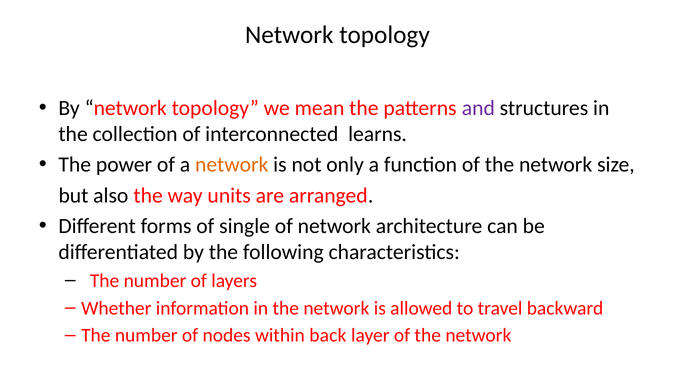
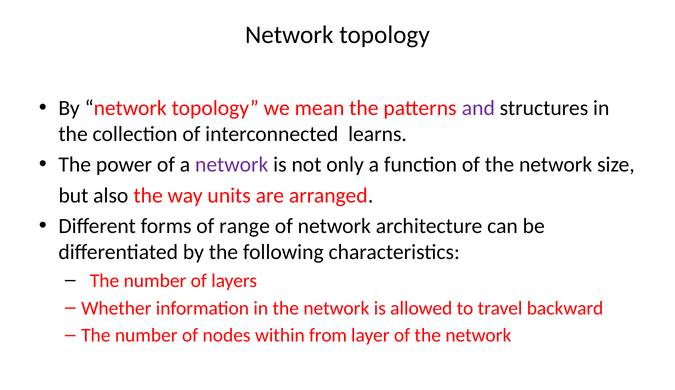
network colour: orange -> purple (232, 164)
single: single -> range (245, 226)
back: back -> from (328, 335)
